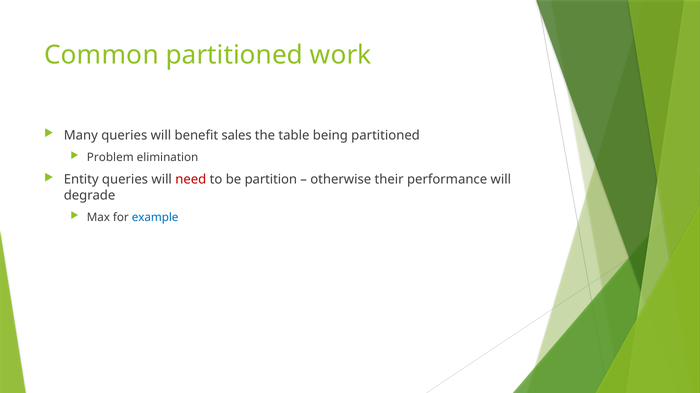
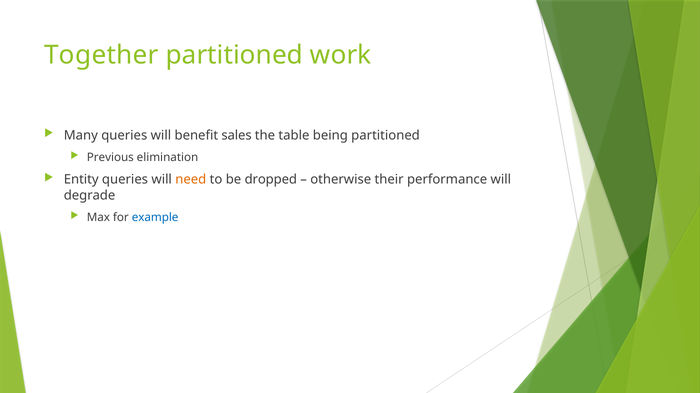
Common: Common -> Together (101, 55)
Problem: Problem -> Previous (110, 158)
need colour: red -> orange (191, 180)
partition: partition -> dropped (271, 180)
